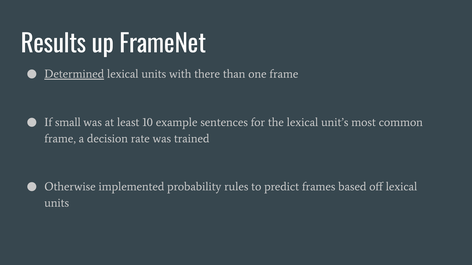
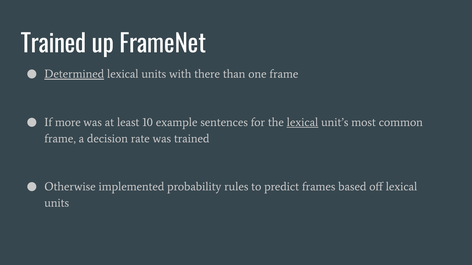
Results: Results -> Trained (54, 44)
small: small -> more (68, 123)
lexical underline: none -> present (303, 123)
